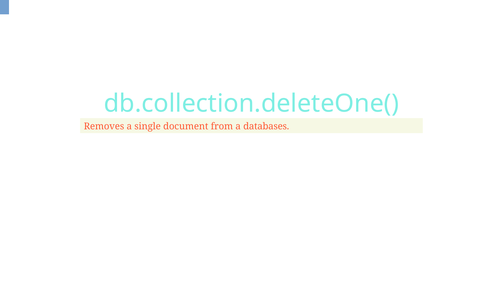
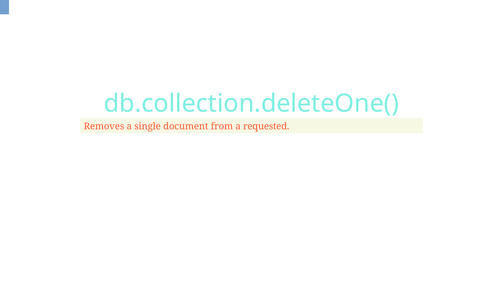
databases: databases -> requested (266, 126)
